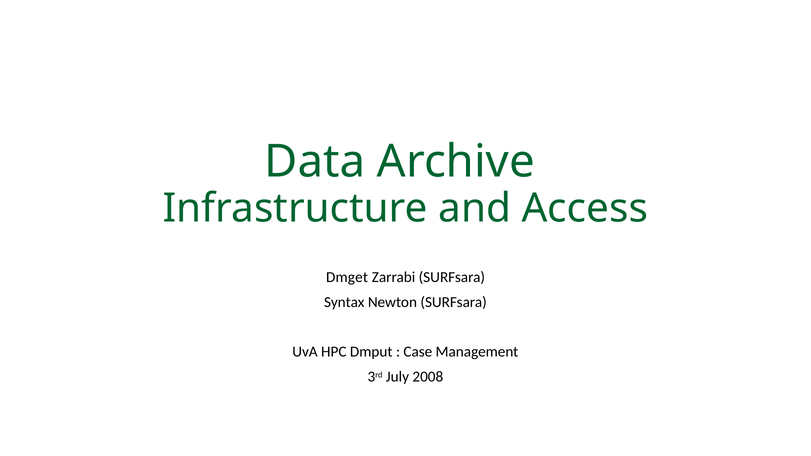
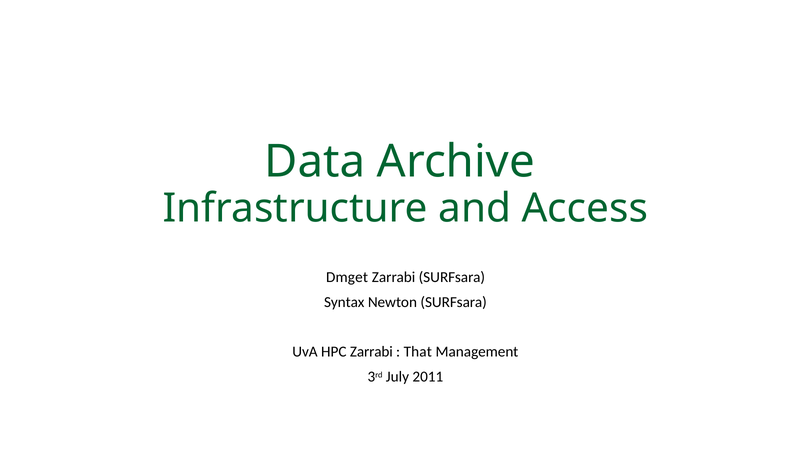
HPC Dmput: Dmput -> Zarrabi (371, 352)
Case: Case -> That (418, 352)
2008: 2008 -> 2011 (428, 377)
